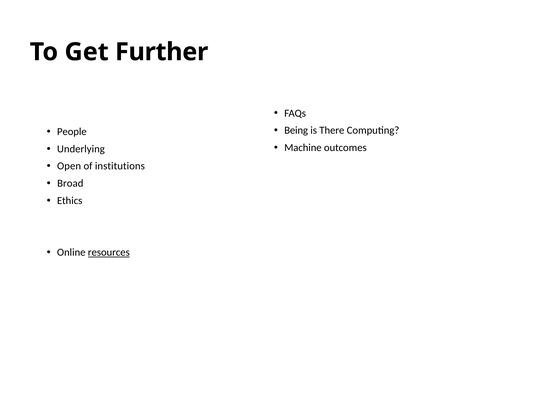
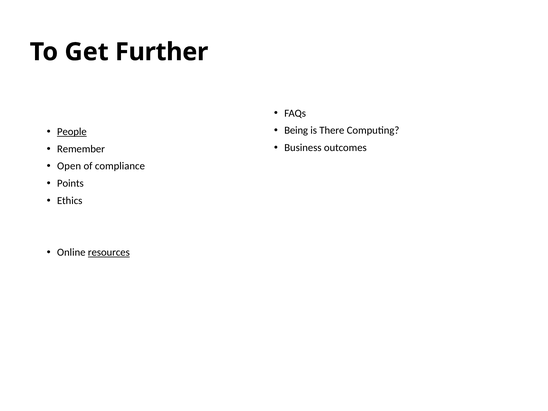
People underline: none -> present (72, 132)
Machine: Machine -> Business (303, 148)
Underlying: Underlying -> Remember (81, 149)
institutions: institutions -> compliance (120, 166)
Broad: Broad -> Points (70, 183)
